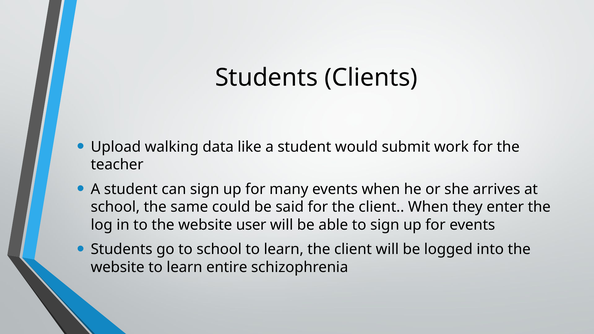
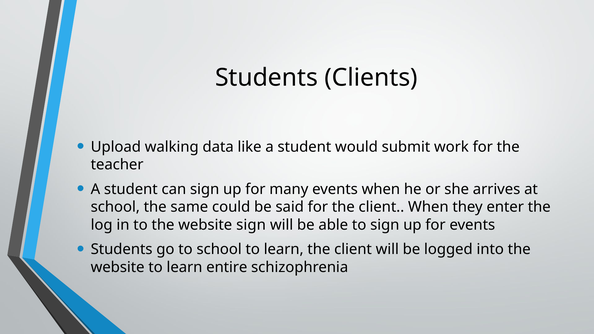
website user: user -> sign (251, 225)
